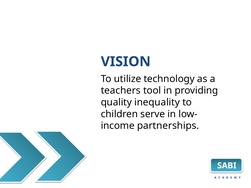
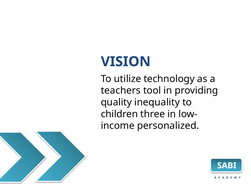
serve: serve -> three (153, 114)
partnerships: partnerships -> personalized (168, 126)
